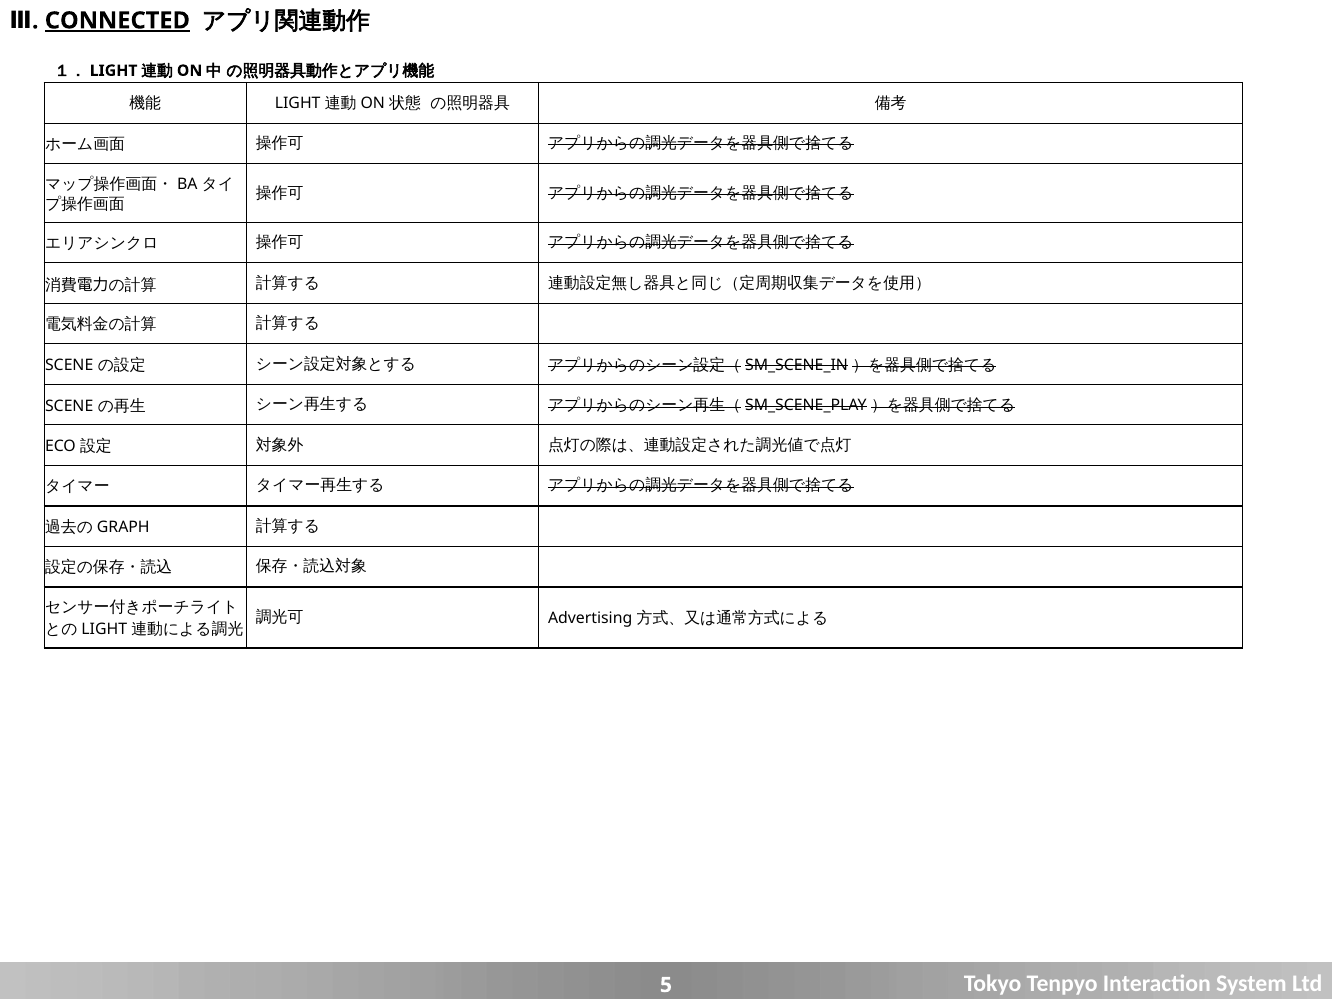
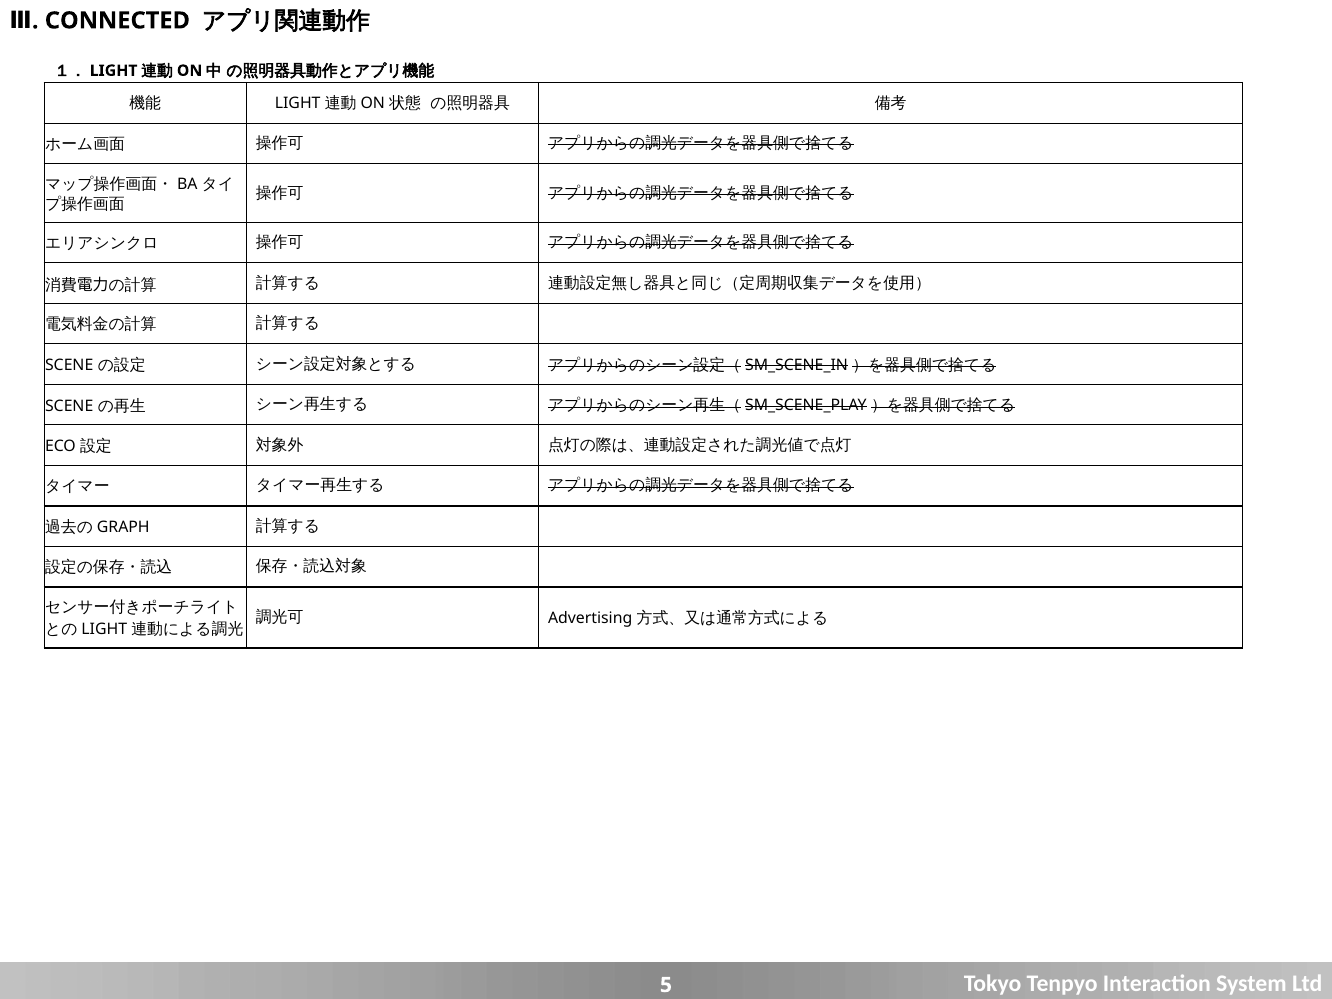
CONNECTED underline: present -> none (117, 21)
